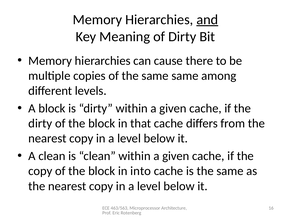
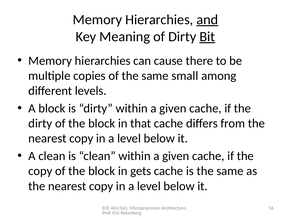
Bit underline: none -> present (207, 37)
same same: same -> small (185, 76)
into: into -> gets (141, 171)
